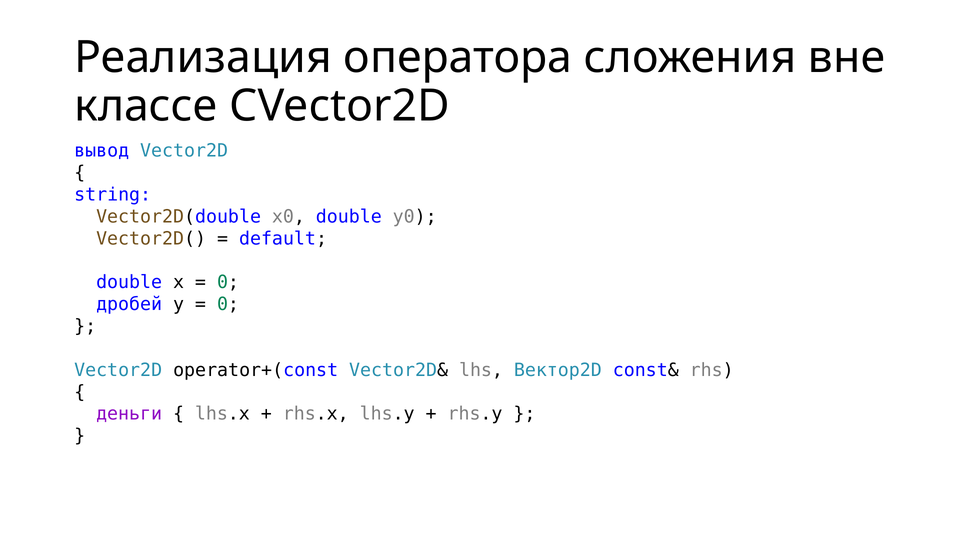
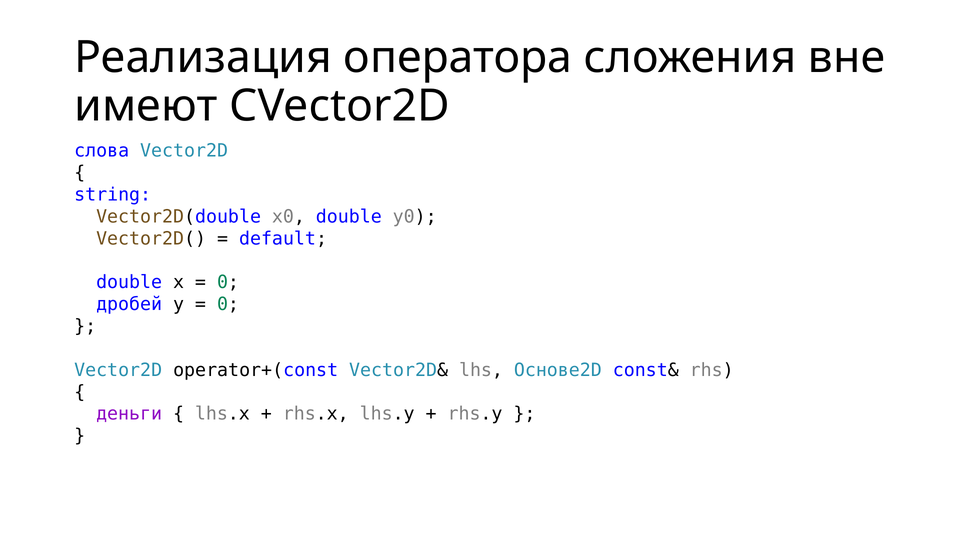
классе: классе -> имеют (146, 106)
вывод: вывод -> слова (102, 151)
Вектор2D: Вектор2D -> Основе2D (558, 370)
